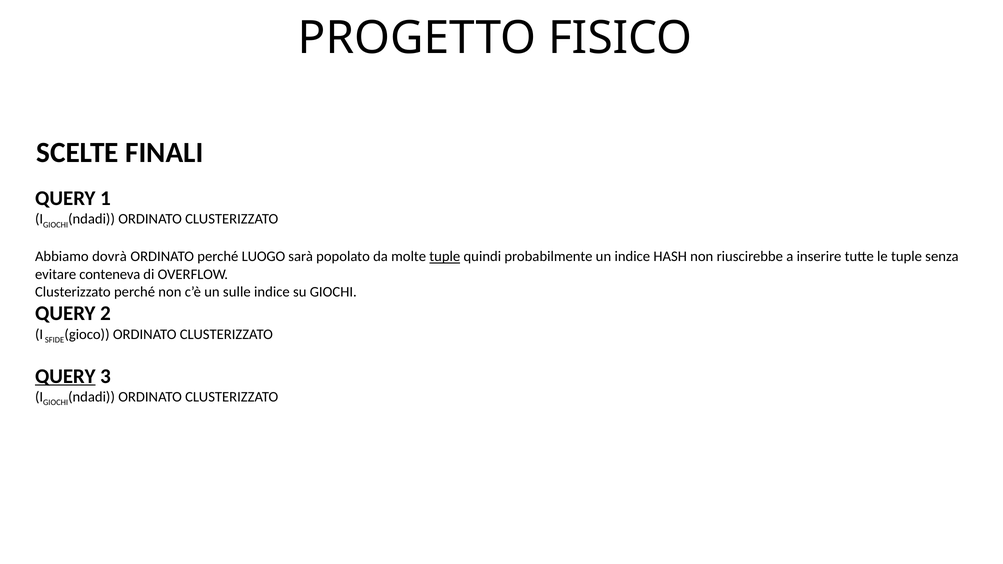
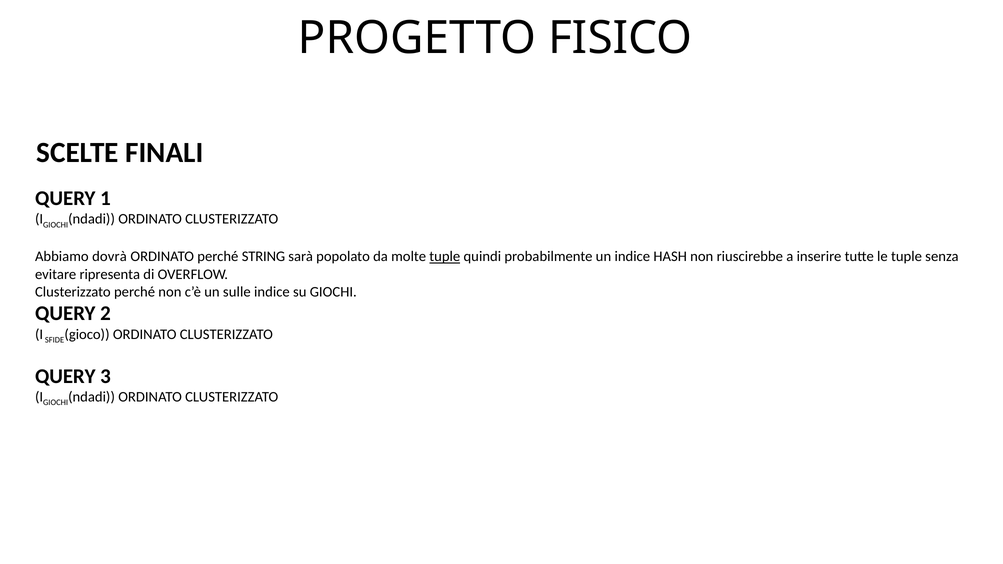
LUOGO: LUOGO -> STRING (263, 257)
conteneva: conteneva -> ripresenta (110, 274)
QUERY underline: present -> none (65, 376)
